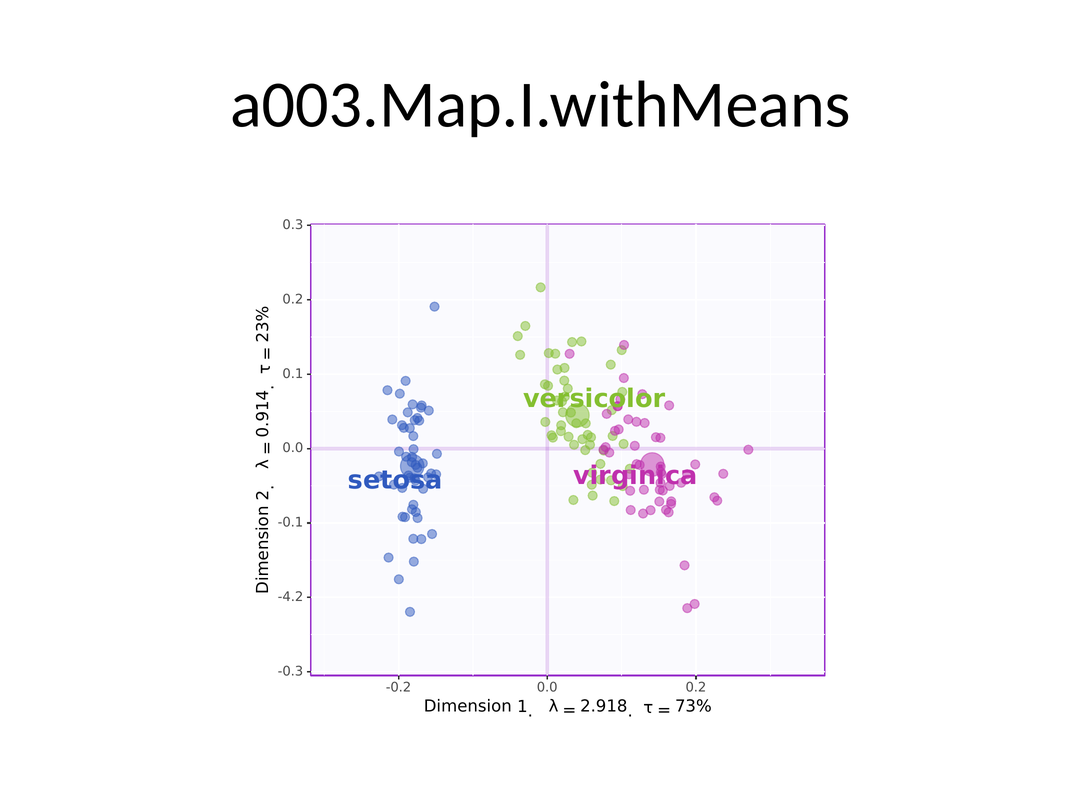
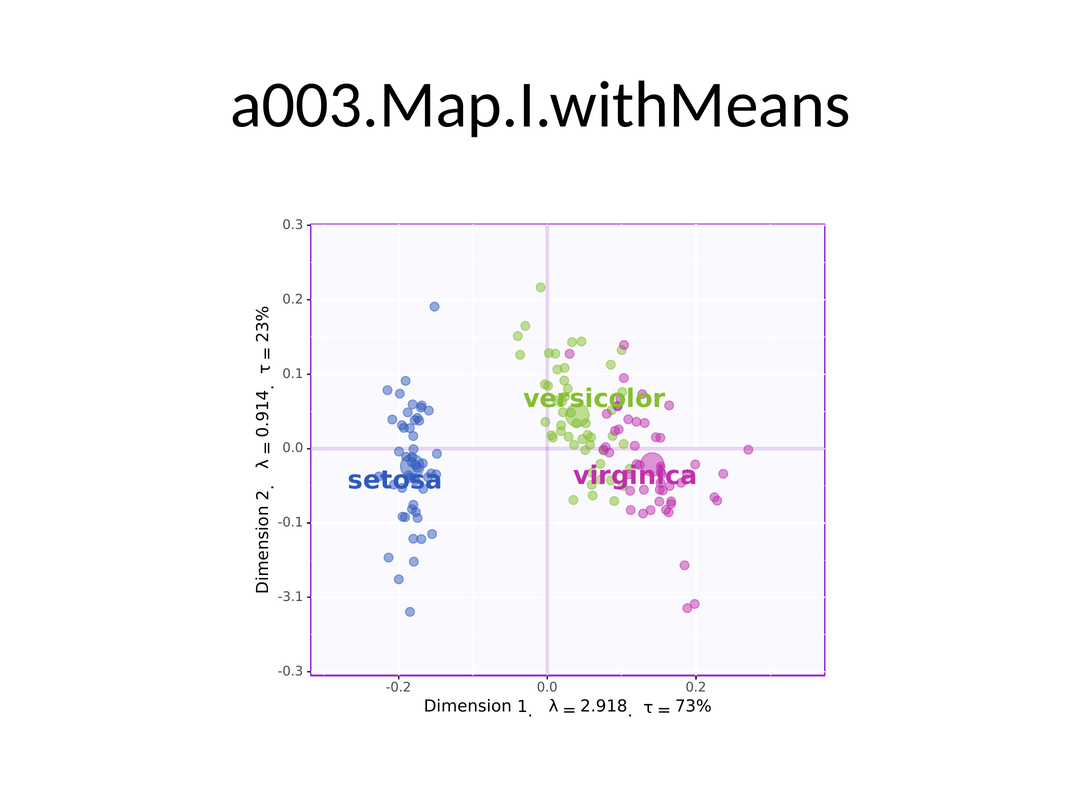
-4.2: -4.2 -> -3.1 (291, 596)
